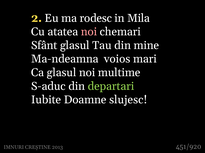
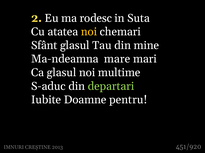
Mila: Mila -> Suta (138, 18)
noi colour: pink -> yellow (89, 32)
voios: voios -> mare (117, 59)
slujesc: slujesc -> pentru (128, 100)
